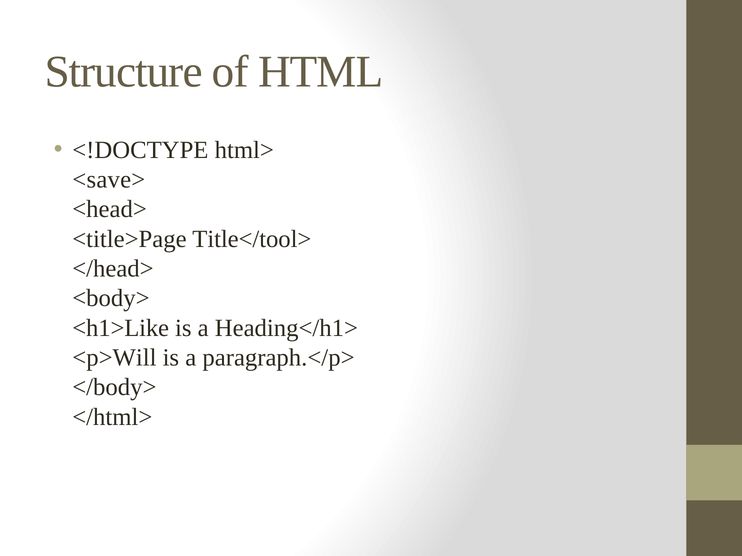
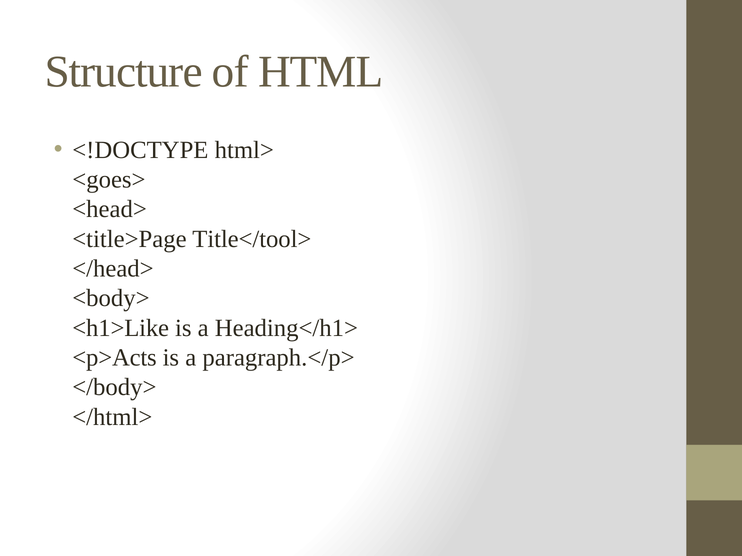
<save>: <save> -> <goes> (109, 180)
<p>Will: <p>Will -> <p>Acts (115, 358)
